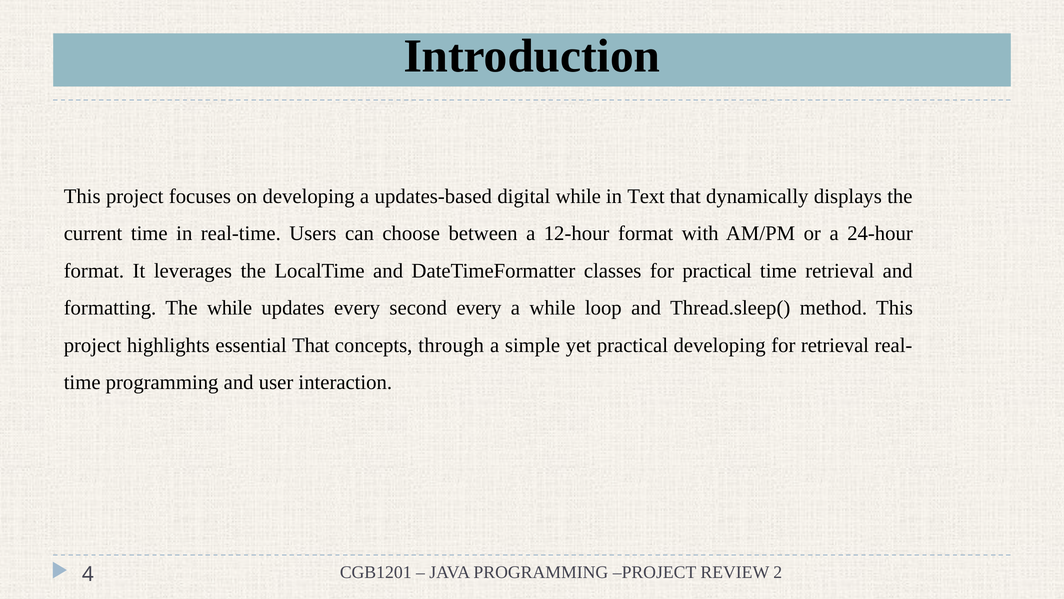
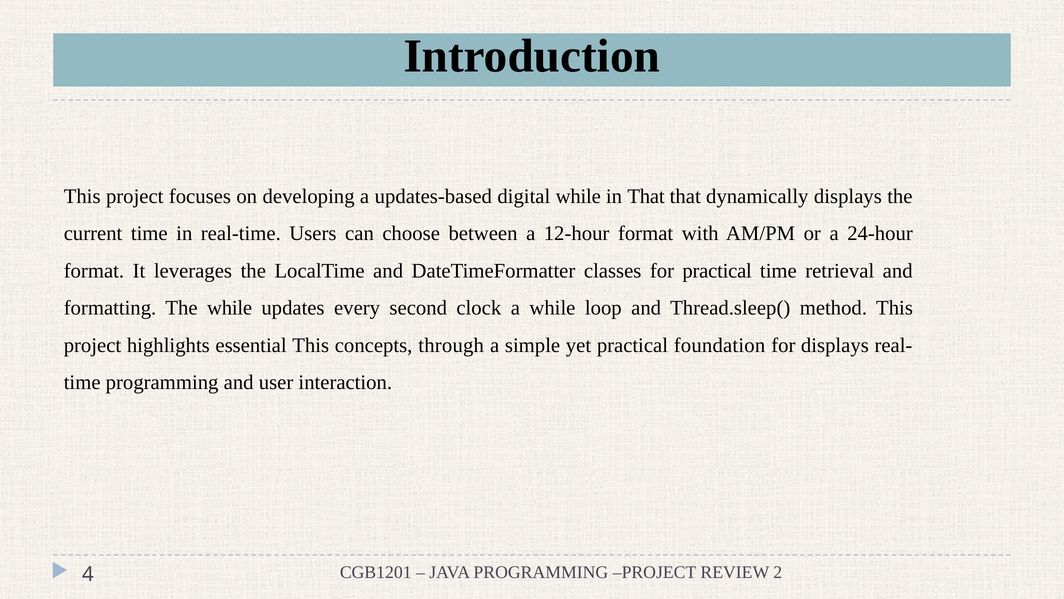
in Text: Text -> That (646, 196)
second every: every -> clock (479, 308)
essential That: That -> This (311, 345)
practical developing: developing -> foundation (720, 345)
for retrieval: retrieval -> displays (835, 345)
